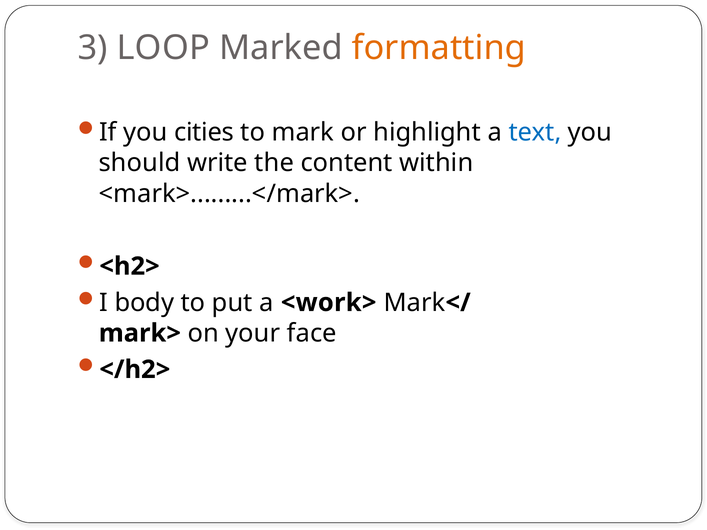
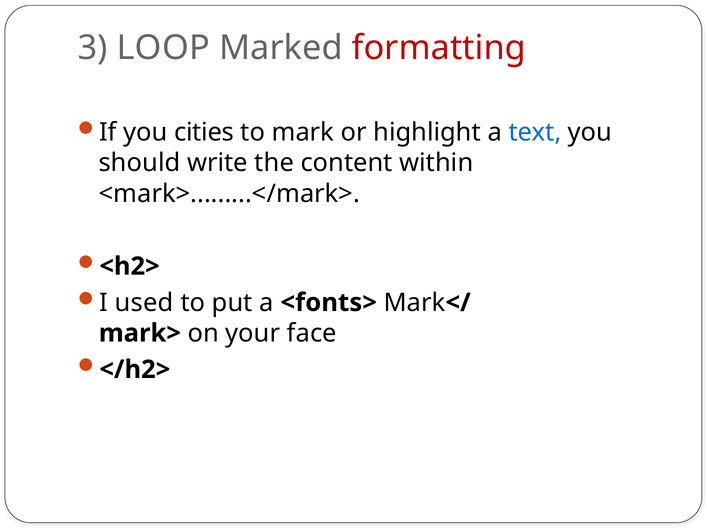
formatting colour: orange -> red (439, 48)
body: body -> used (144, 303)
<work>: <work> -> <fonts> (329, 303)
